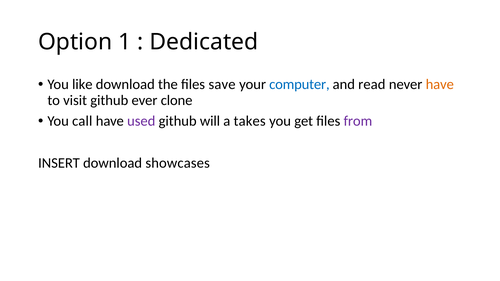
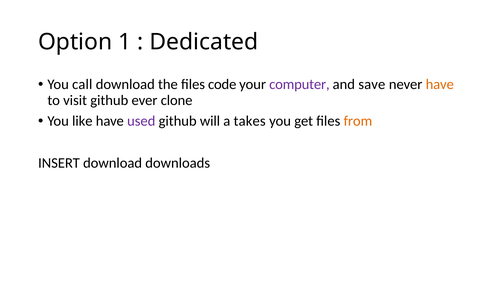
like: like -> call (82, 85)
save: save -> code (222, 85)
computer colour: blue -> purple (299, 85)
read: read -> save (372, 85)
call: call -> like (82, 121)
from colour: purple -> orange (358, 121)
showcases: showcases -> downloads (178, 163)
